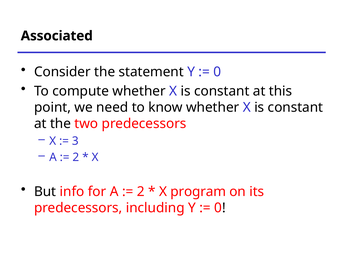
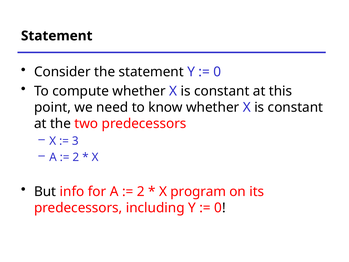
Associated: Associated -> Statement (57, 36)
